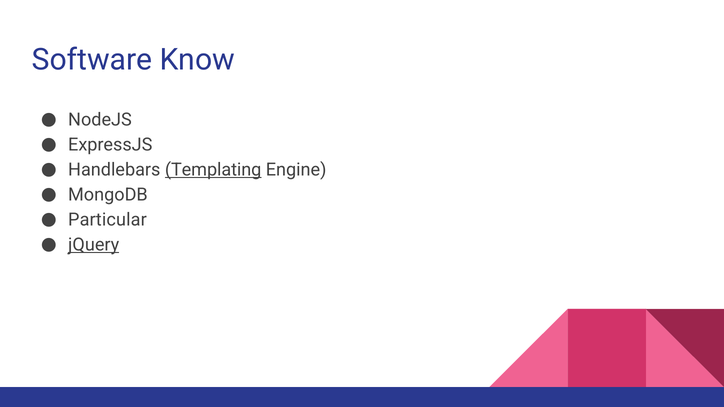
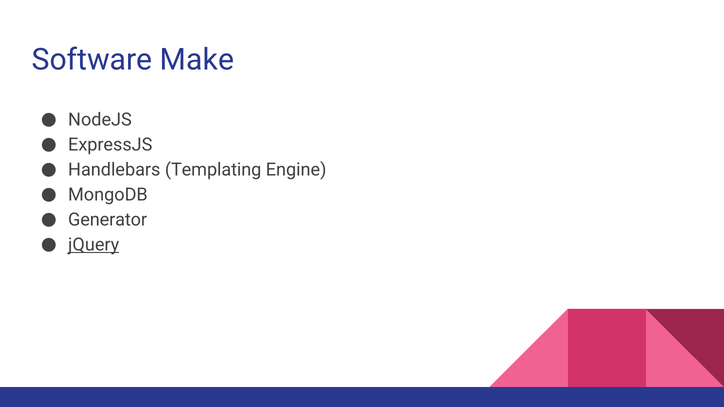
Know: Know -> Make (197, 60)
Templating underline: present -> none (213, 170)
Particular: Particular -> Generator (108, 220)
